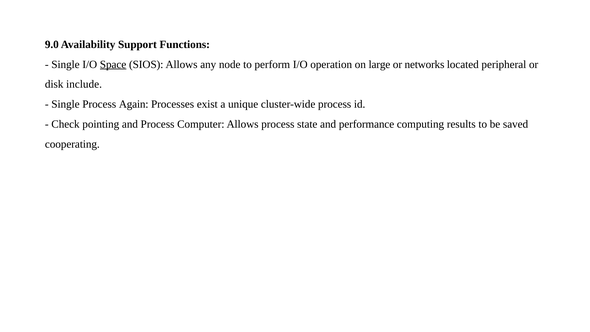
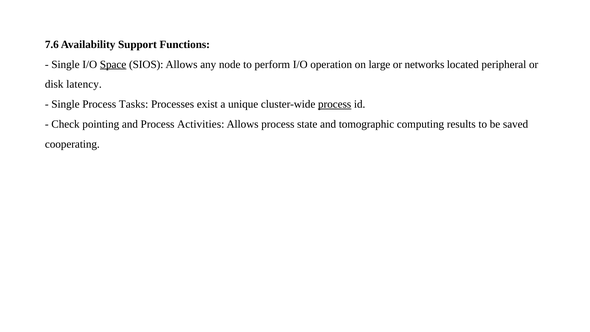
9.0: 9.0 -> 7.6 (52, 44)
include: include -> latency (84, 84)
Again: Again -> Tasks (134, 104)
process underline: none -> present (335, 104)
Computer: Computer -> Activities (201, 124)
performance: performance -> tomographic (367, 124)
